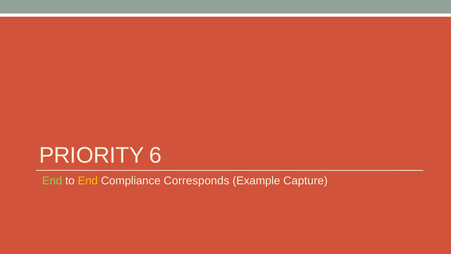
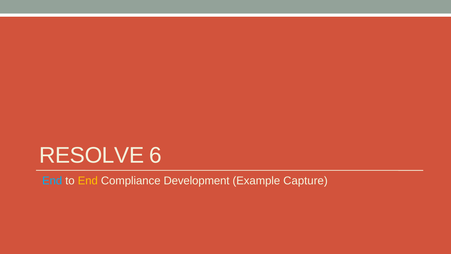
PRIORITY: PRIORITY -> RESOLVE (92, 155)
End colour: light green -> light blue (52, 180)
Corresponds: Corresponds -> Development (197, 180)
